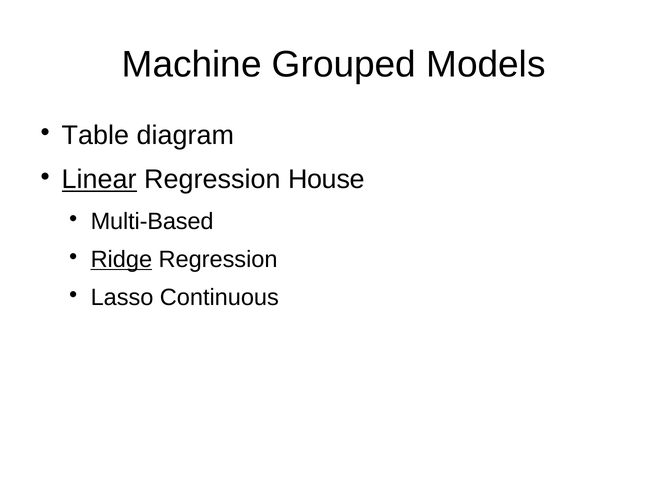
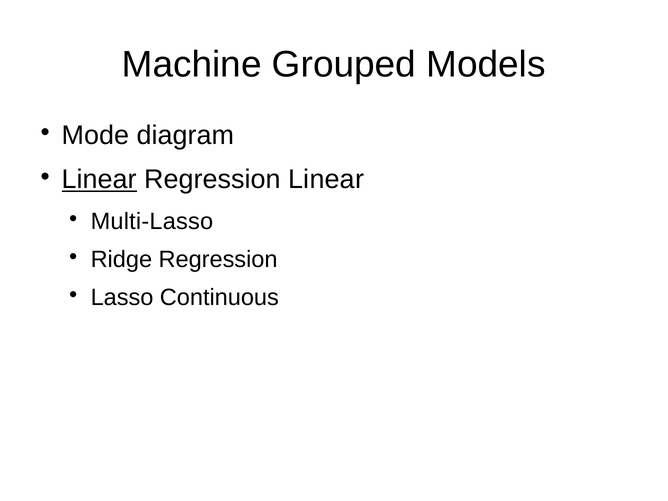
Table: Table -> Mode (96, 135)
Regression House: House -> Linear (326, 180)
Multi-Based: Multi-Based -> Multi-Lasso (152, 222)
Ridge underline: present -> none (121, 259)
